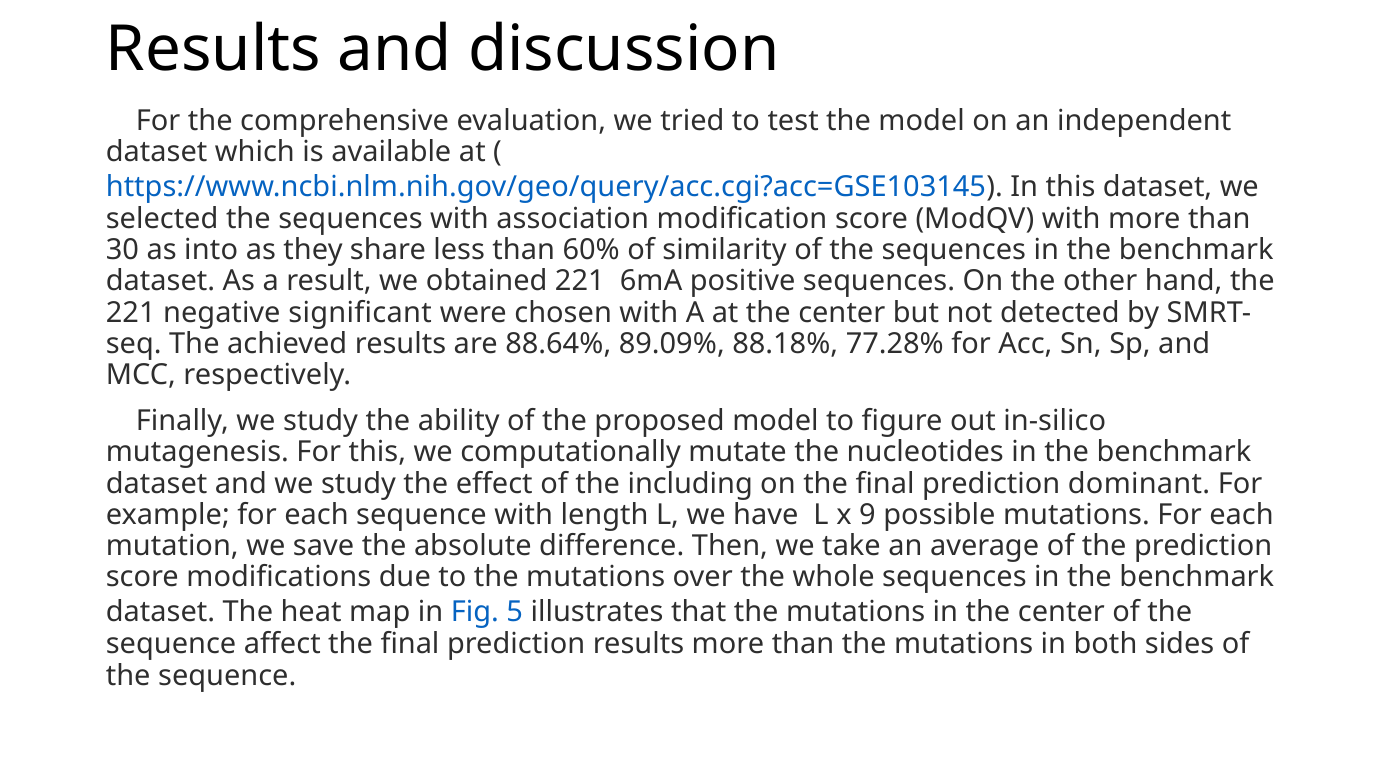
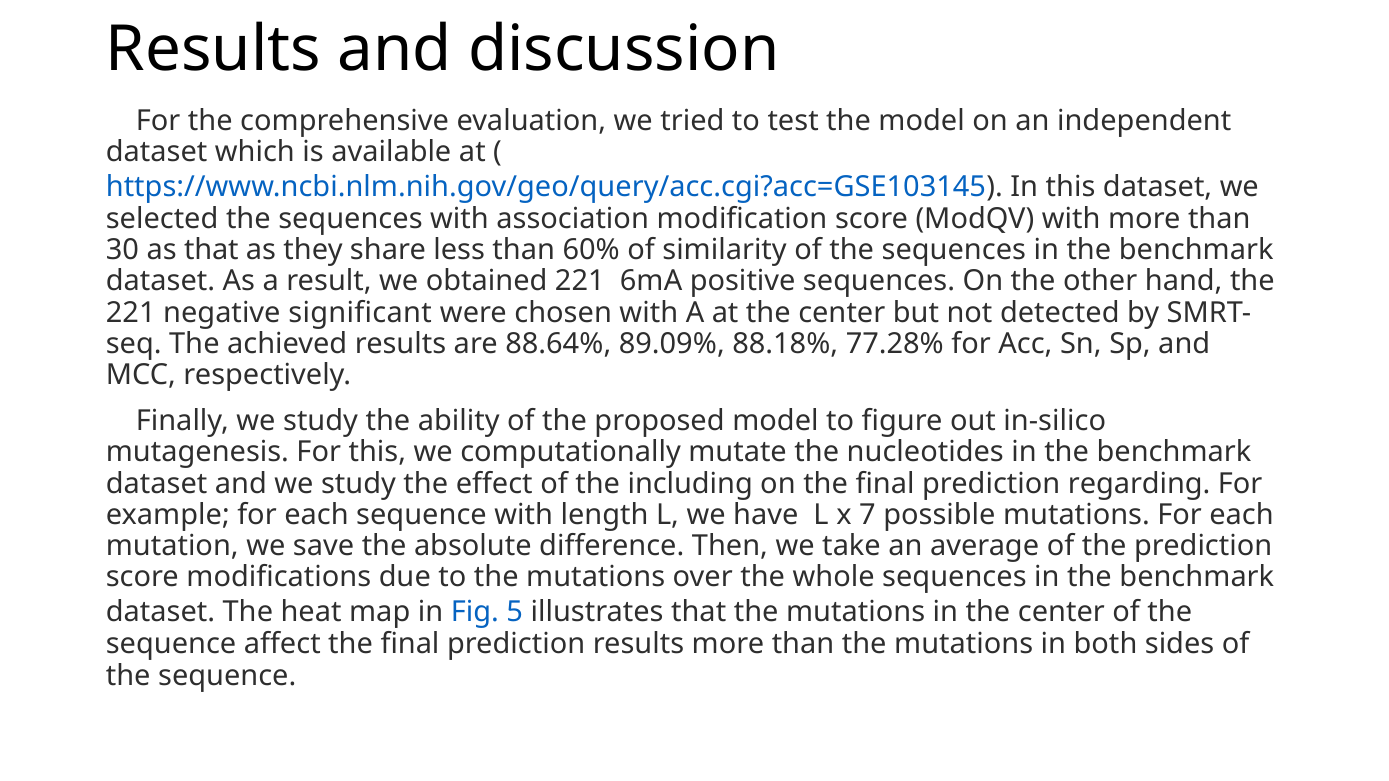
as into: into -> that (211, 250)
dominant: dominant -> regarding (1139, 484)
9: 9 -> 7 (867, 515)
